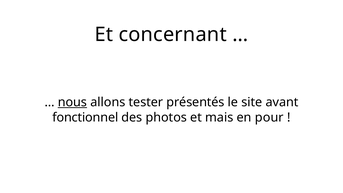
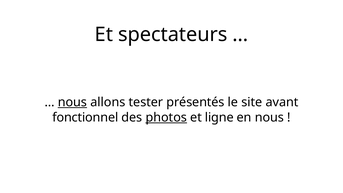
concernant: concernant -> spectateurs (173, 35)
photos underline: none -> present (166, 117)
mais: mais -> ligne (219, 117)
en pour: pour -> nous (269, 117)
